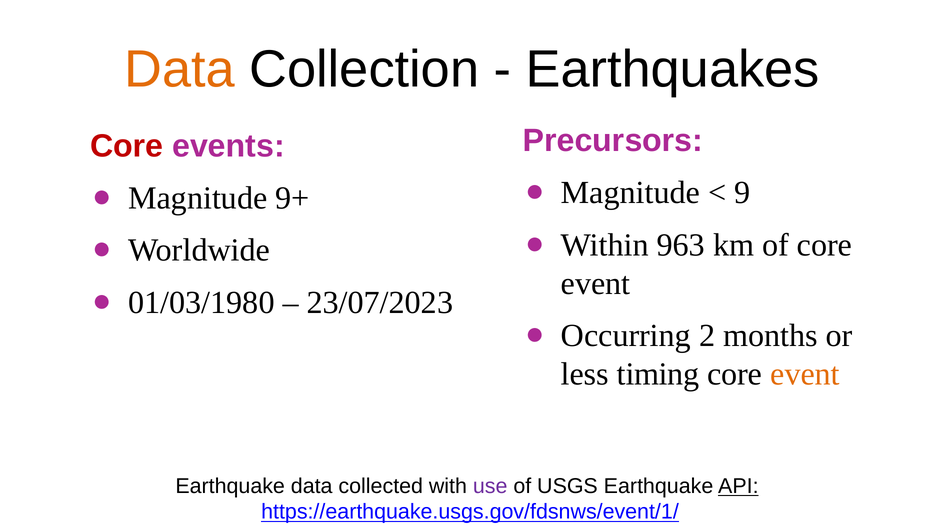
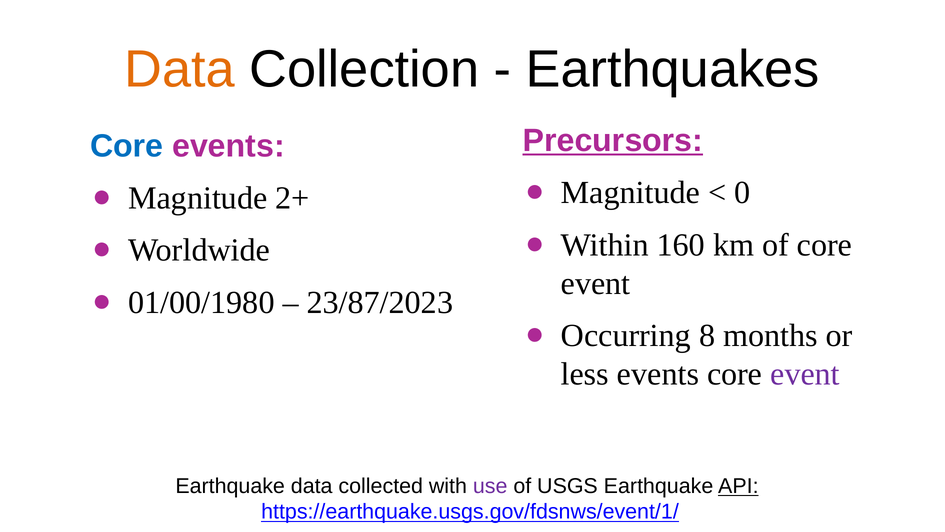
Precursors underline: none -> present (613, 141)
Core colour: red -> blue (127, 146)
9: 9 -> 0 (742, 193)
9+: 9+ -> 2+ (293, 198)
963: 963 -> 160 (681, 245)
01/03/1980: 01/03/1980 -> 01/00/1980 (201, 302)
23/07/2023: 23/07/2023 -> 23/87/2023 (380, 302)
2: 2 -> 8 (707, 335)
less timing: timing -> events (658, 374)
event colour: orange -> purple (805, 374)
